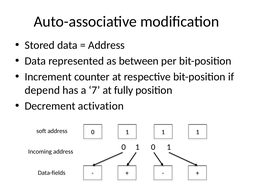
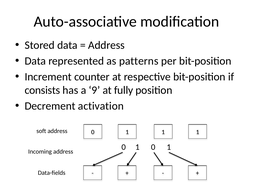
between: between -> patterns (139, 61)
depend: depend -> consists (42, 90)
7: 7 -> 9 (94, 90)
